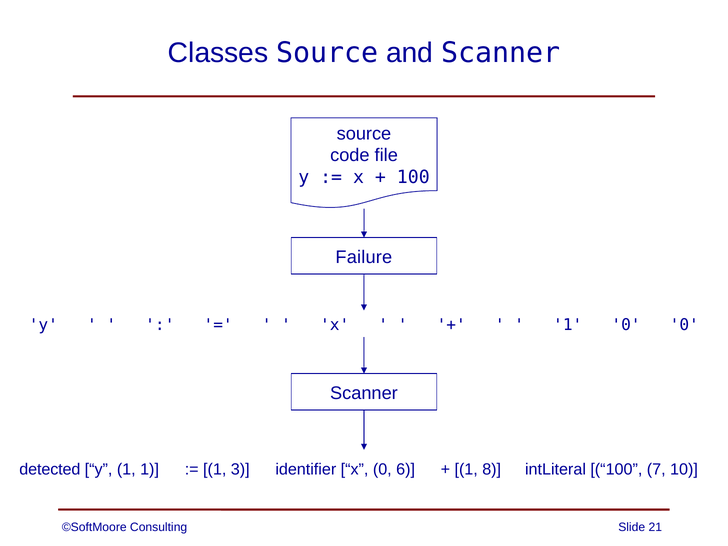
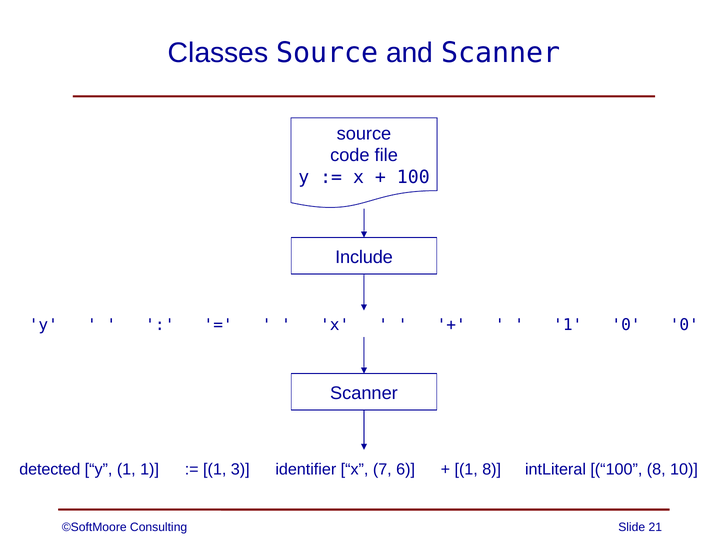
Failure: Failure -> Include (364, 257)
x 0: 0 -> 7 (382, 469)
100 7: 7 -> 8 (656, 469)
